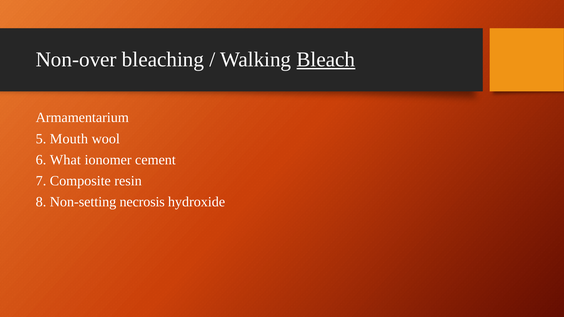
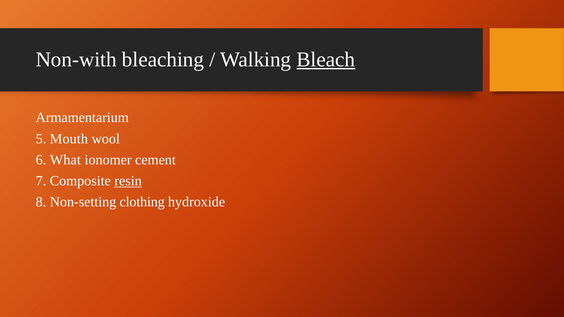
Non-over: Non-over -> Non-with (76, 60)
resin underline: none -> present (128, 181)
necrosis: necrosis -> clothing (142, 202)
